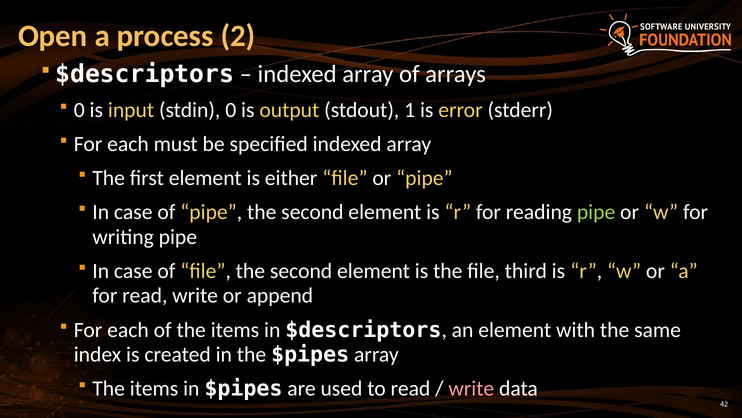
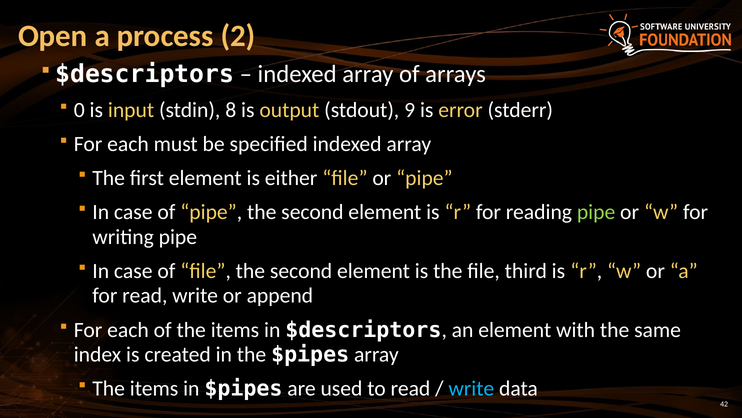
stdin 0: 0 -> 8 (231, 110)
1: 1 -> 9 (410, 110)
write colour: pink -> light blue (471, 388)
